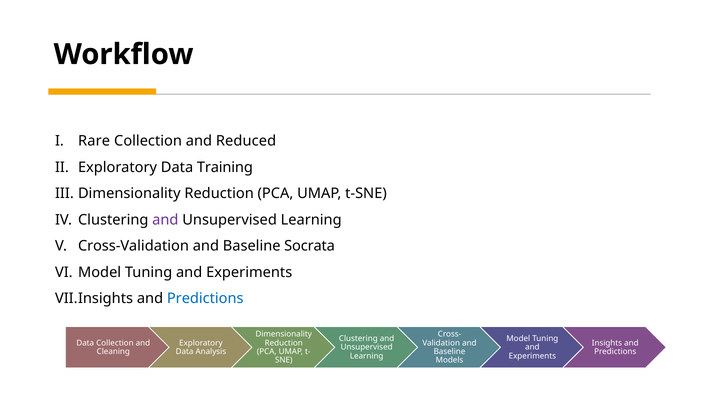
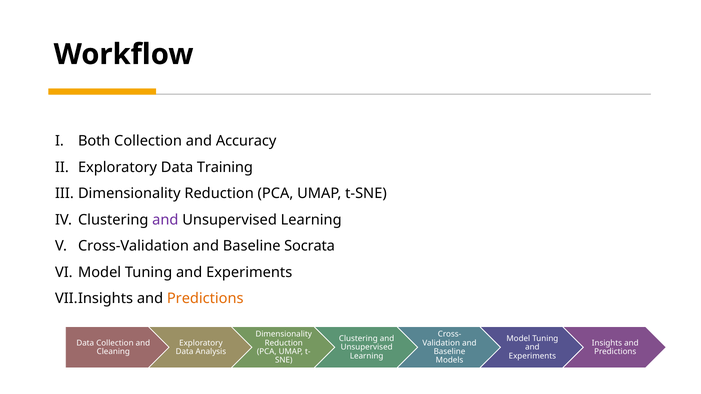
Rare: Rare -> Both (94, 141)
Reduced: Reduced -> Accuracy (246, 141)
Predictions colour: blue -> orange (205, 299)
